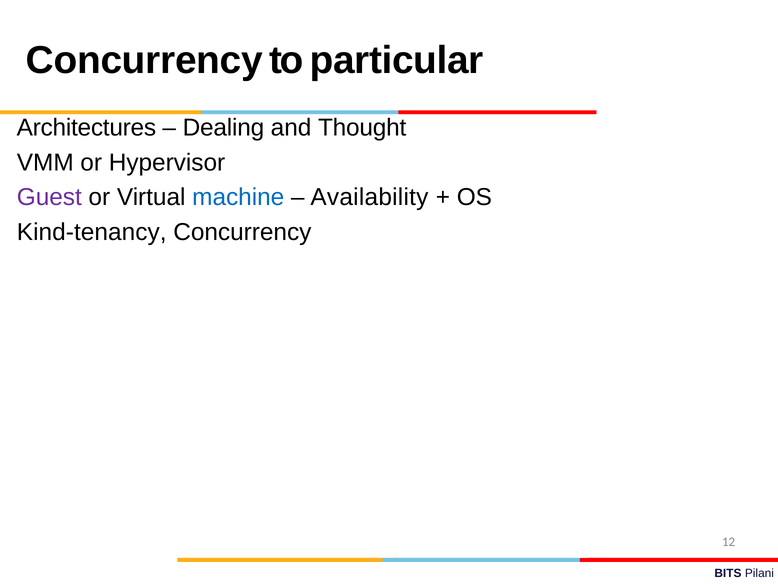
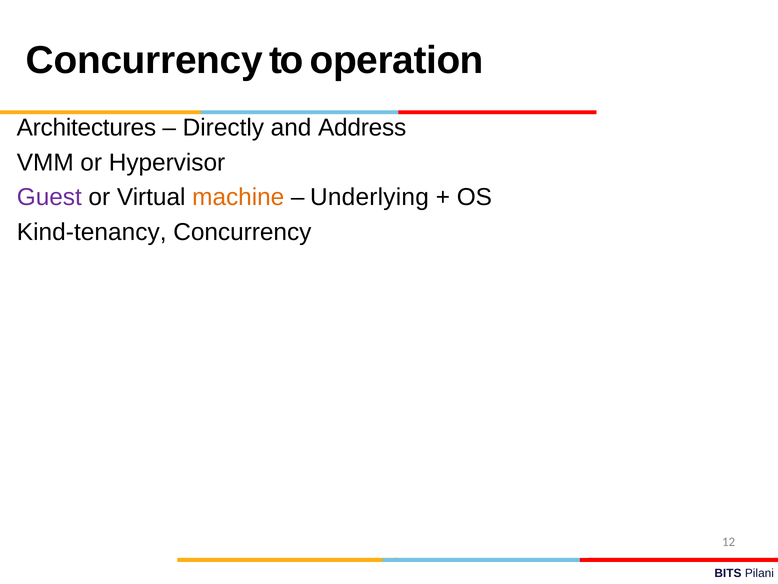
particular: particular -> operation (397, 60)
Dealing: Dealing -> Directly (223, 128)
Thought: Thought -> Address (362, 128)
machine colour: blue -> orange (238, 197)
Availability: Availability -> Underlying (369, 197)
